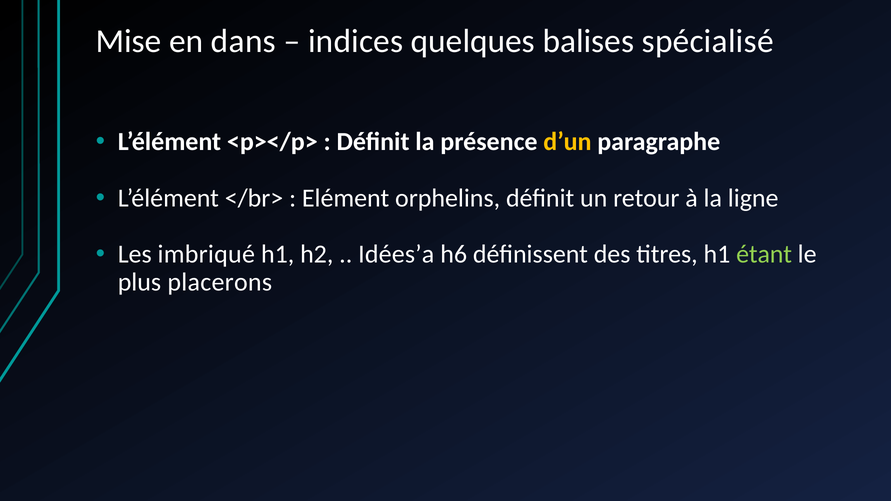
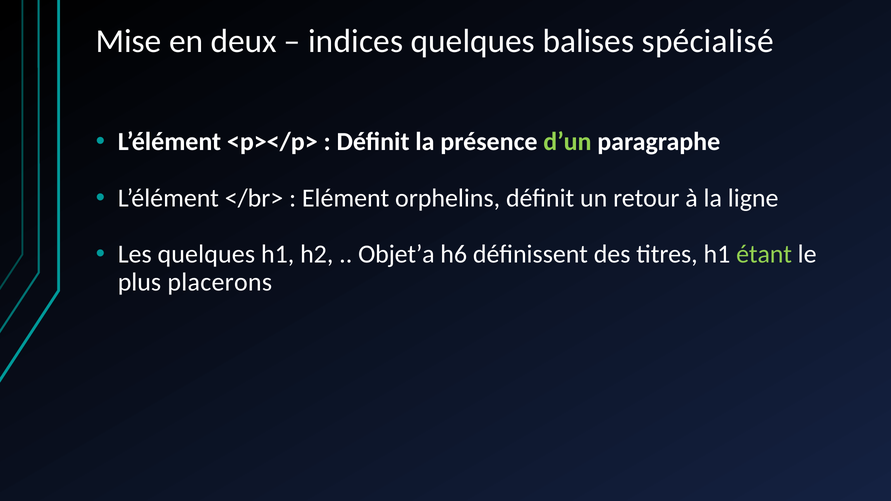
dans: dans -> deux (244, 41)
d’un colour: yellow -> light green (567, 142)
Les imbriqué: imbriqué -> quelques (206, 254)
Idées’a: Idées’a -> Objet’a (396, 254)
